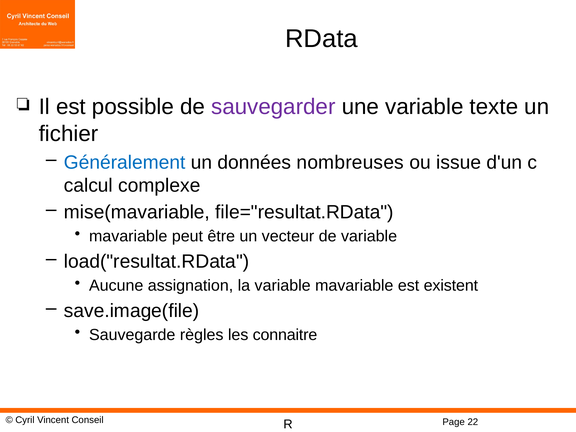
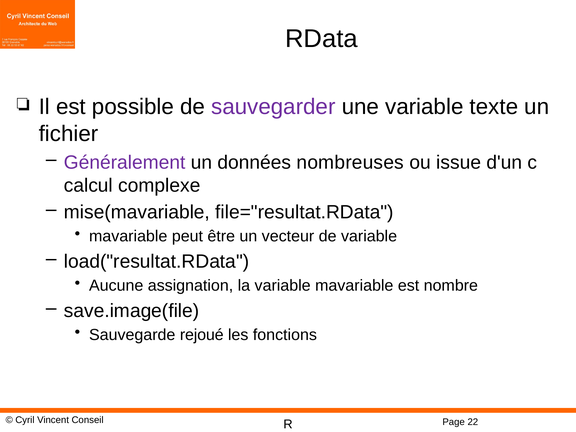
Généralement colour: blue -> purple (125, 162)
existent: existent -> nombre (451, 286)
règles: règles -> rejoué (202, 335)
connaitre: connaitre -> fonctions (285, 335)
